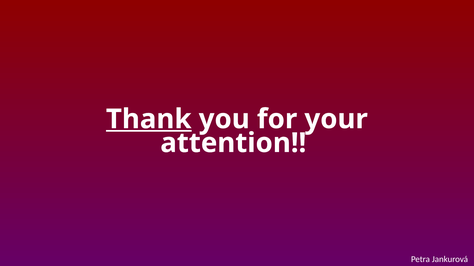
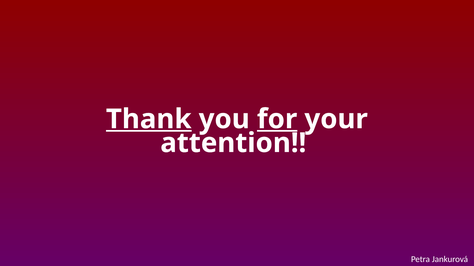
for underline: none -> present (277, 119)
